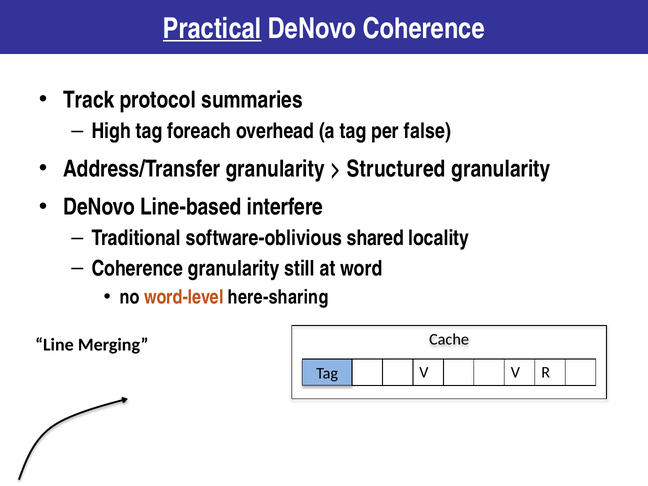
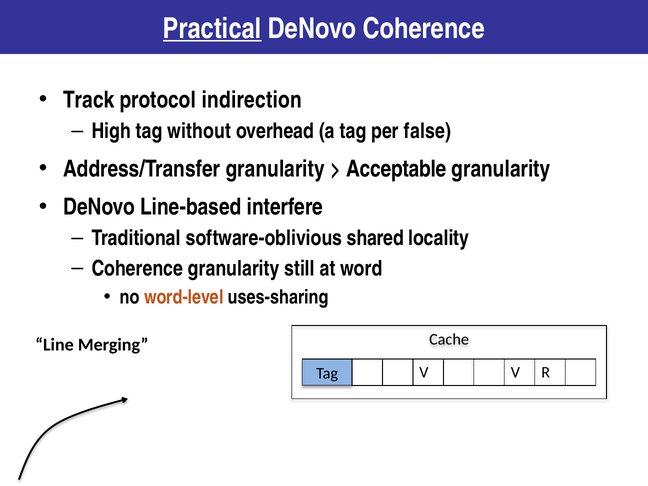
summaries: summaries -> indirection (252, 100)
foreach: foreach -> without (199, 131)
Structured: Structured -> Acceptable (396, 169)
here-sharing: here-sharing -> uses-sharing (278, 297)
